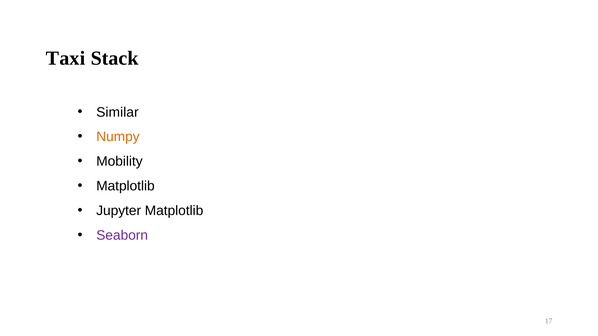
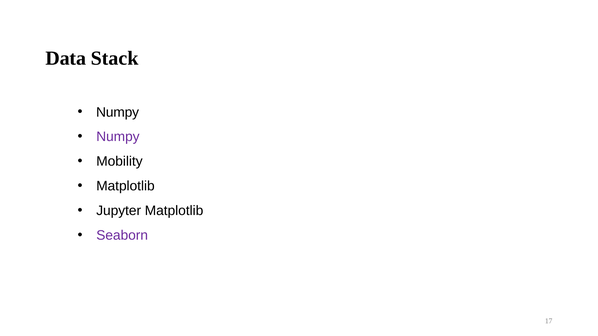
Taxi: Taxi -> Data (66, 58)
Similar: Similar -> Numpy (118, 112)
Numpy colour: orange -> purple (118, 137)
